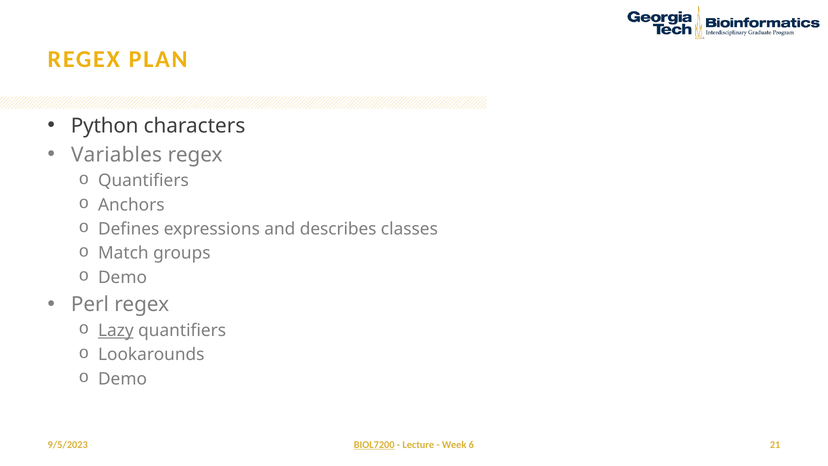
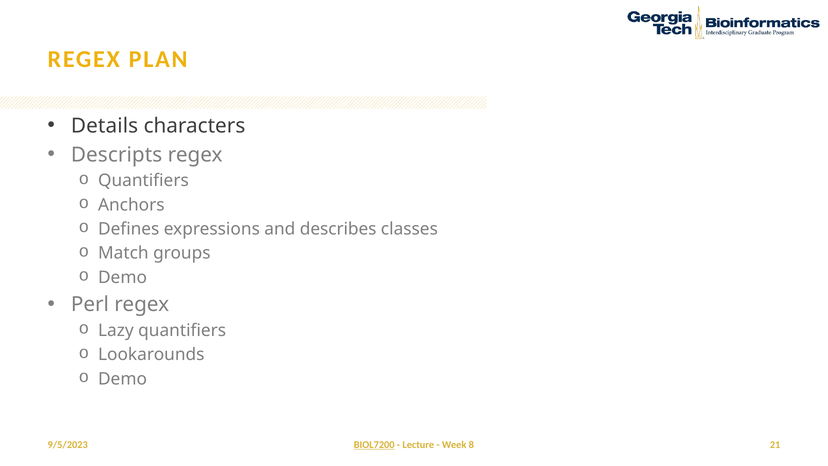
Python: Python -> Details (105, 126)
Variables: Variables -> Descripts (117, 155)
Lazy underline: present -> none (116, 330)
6: 6 -> 8 (471, 445)
